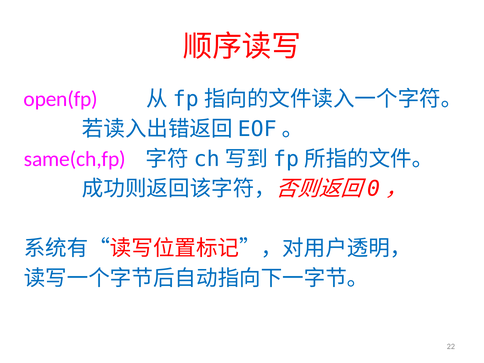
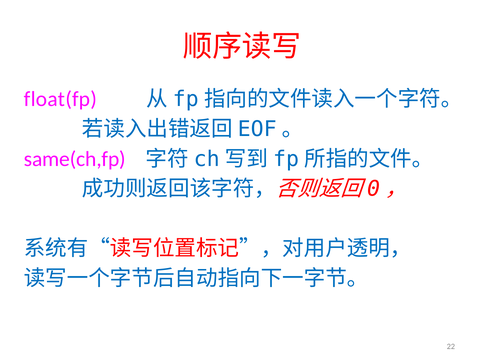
open(fp: open(fp -> float(fp (60, 99)
